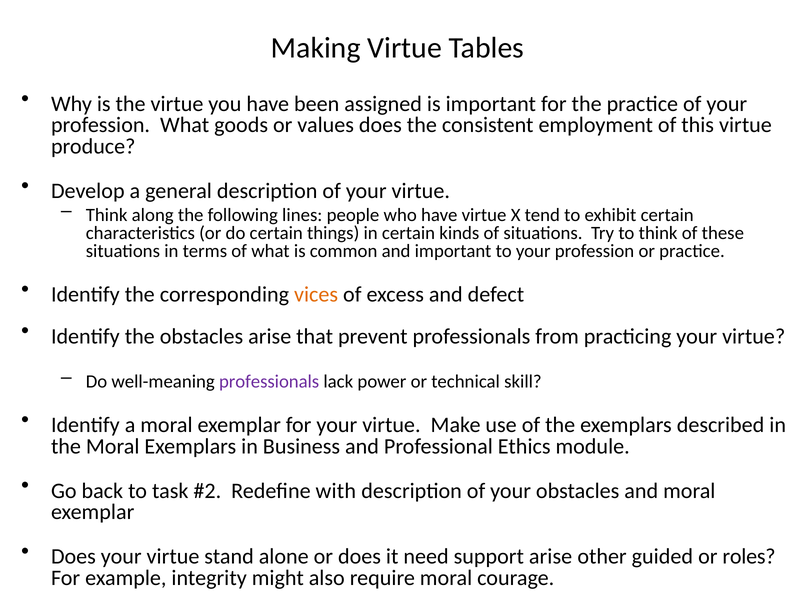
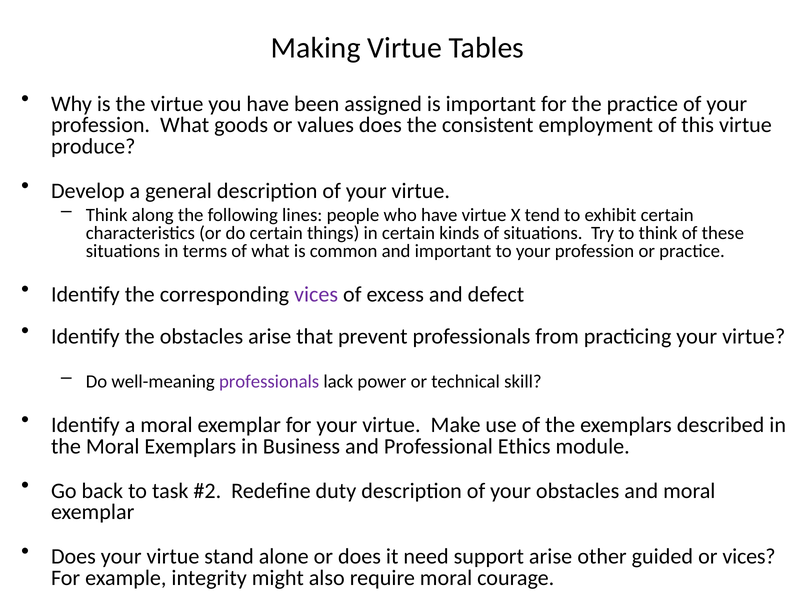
vices colour: orange -> purple (316, 295)
with: with -> duty (336, 491)
or roles: roles -> vices (749, 557)
